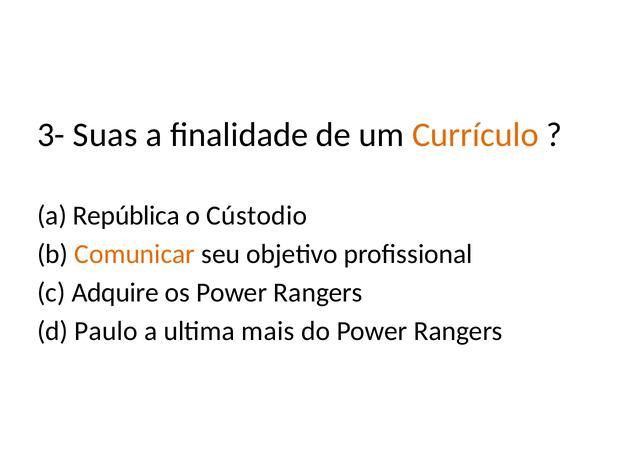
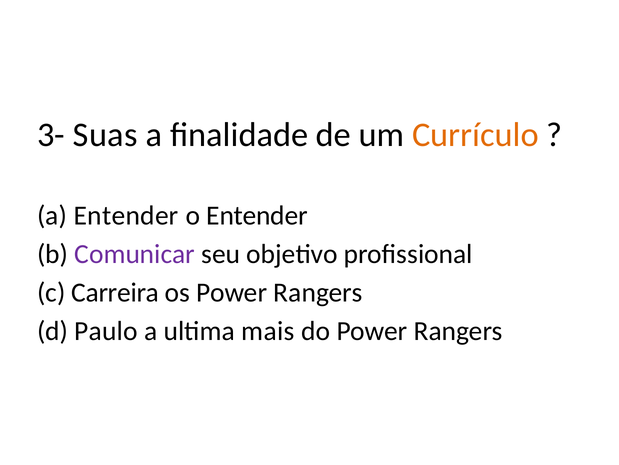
a República: República -> Entender (126, 215)
o Cústodio: Cústodio -> Entender (257, 215)
Comunicar colour: orange -> purple (135, 254)
Adquire: Adquire -> Carreira (115, 292)
